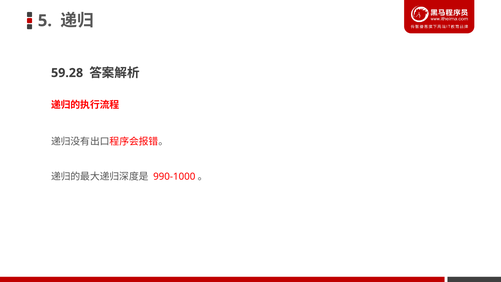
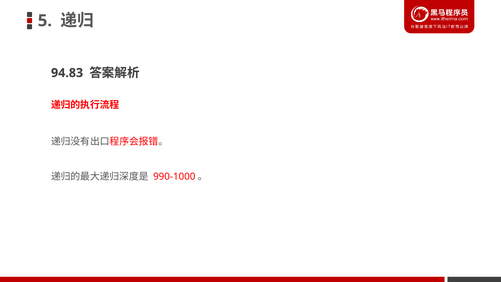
59.28: 59.28 -> 94.83 (67, 73)
